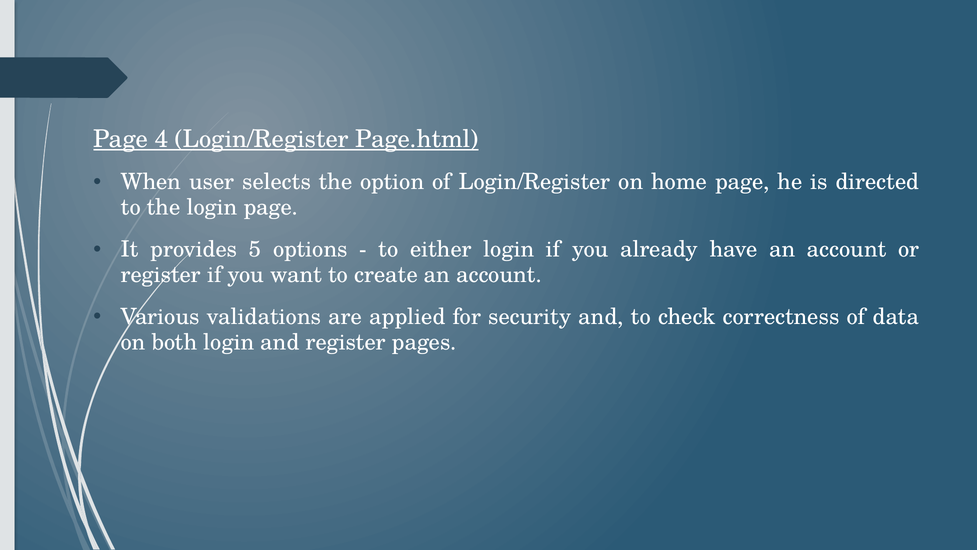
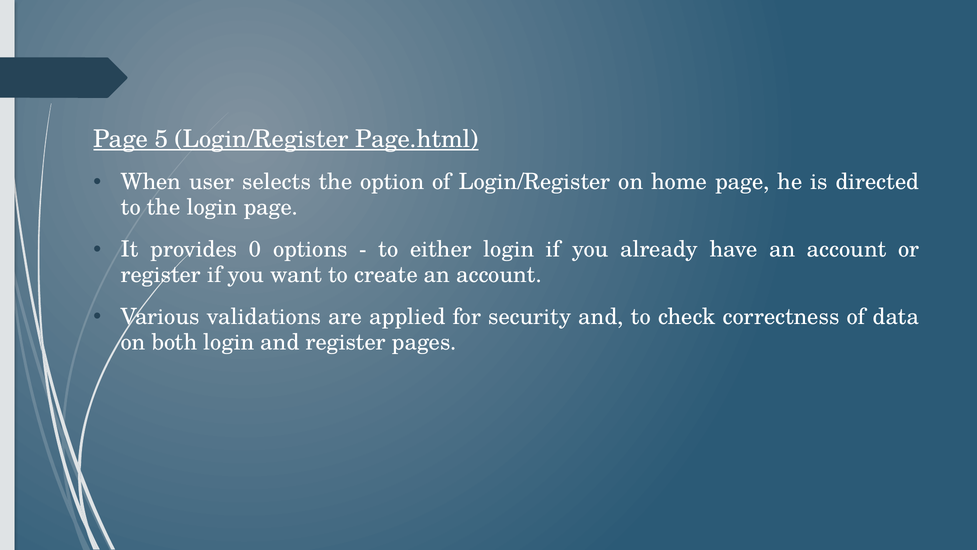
4: 4 -> 5 (161, 139)
5: 5 -> 0 (255, 249)
